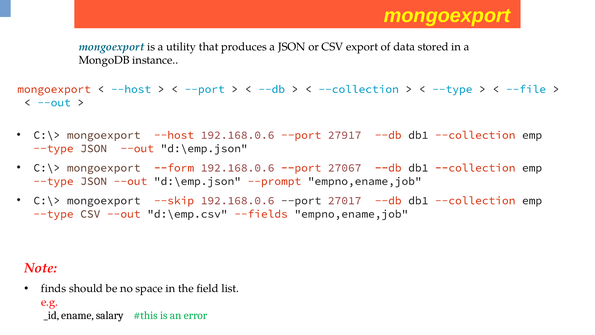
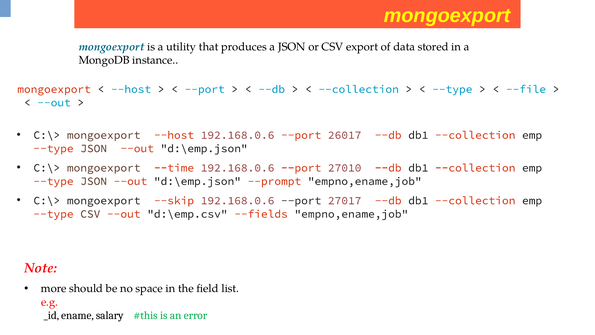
27917: 27917 -> 26017 (345, 135)
--form: --form -> --time (174, 168)
27067: 27067 -> 27010 (345, 168)
finds: finds -> more (54, 288)
